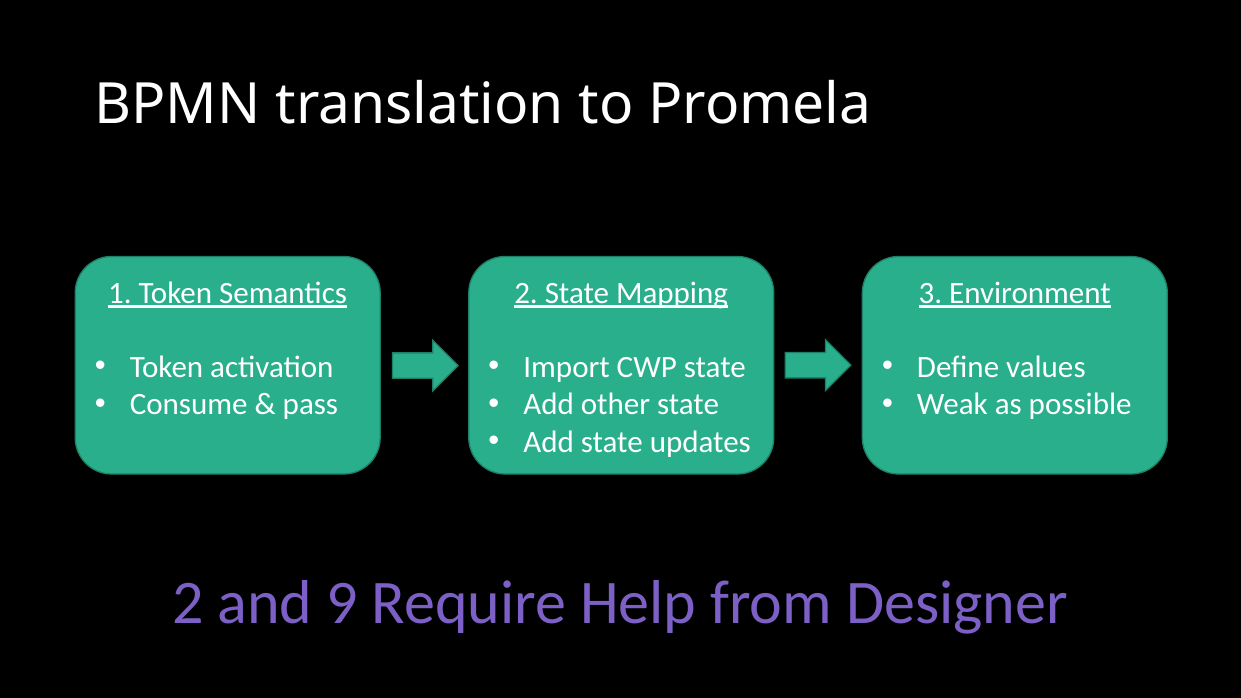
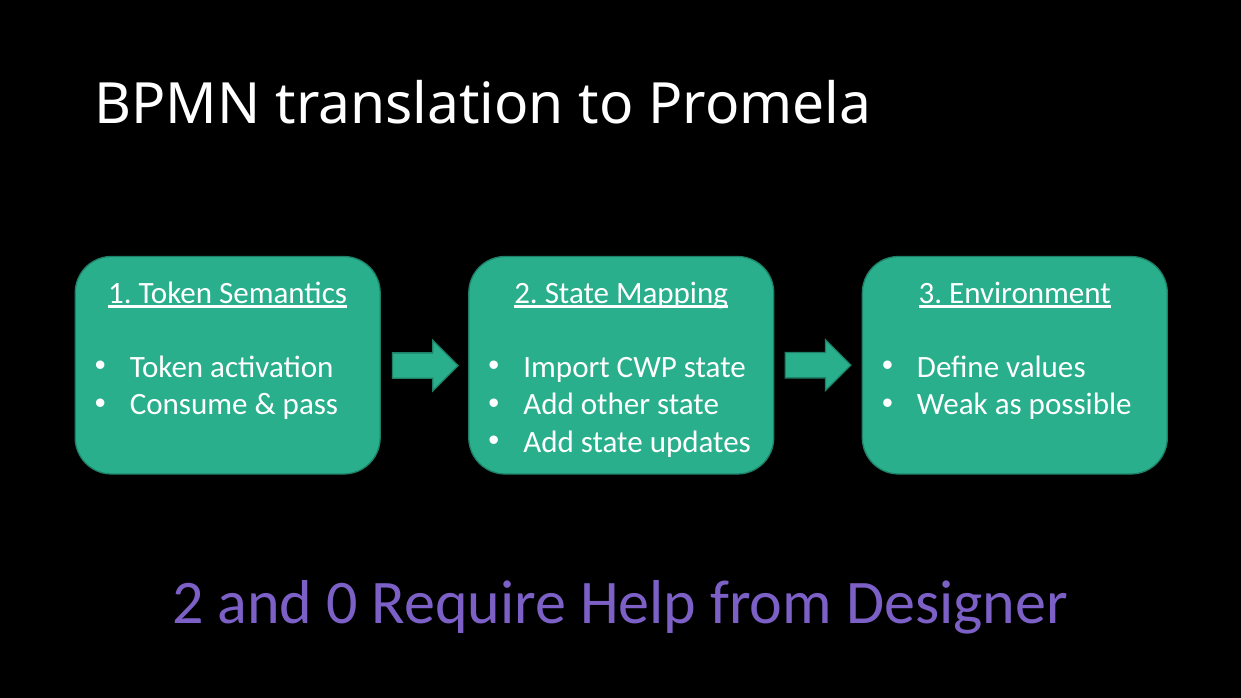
9: 9 -> 0 (342, 603)
